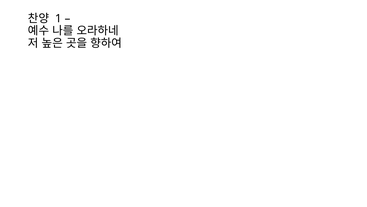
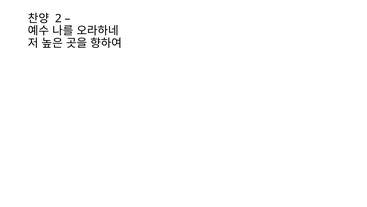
1: 1 -> 2 (58, 18)
